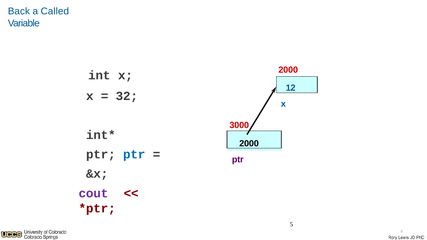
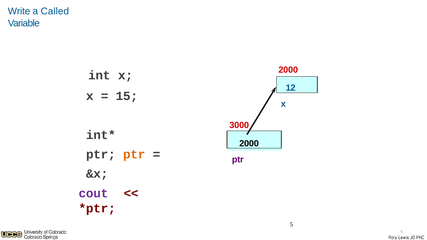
Back: Back -> Write (19, 11)
32: 32 -> 15 (127, 96)
ptr colour: blue -> orange (134, 155)
